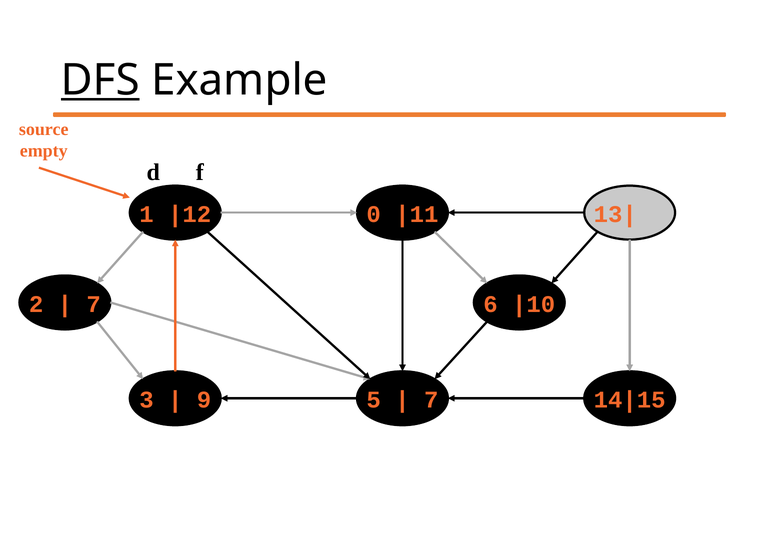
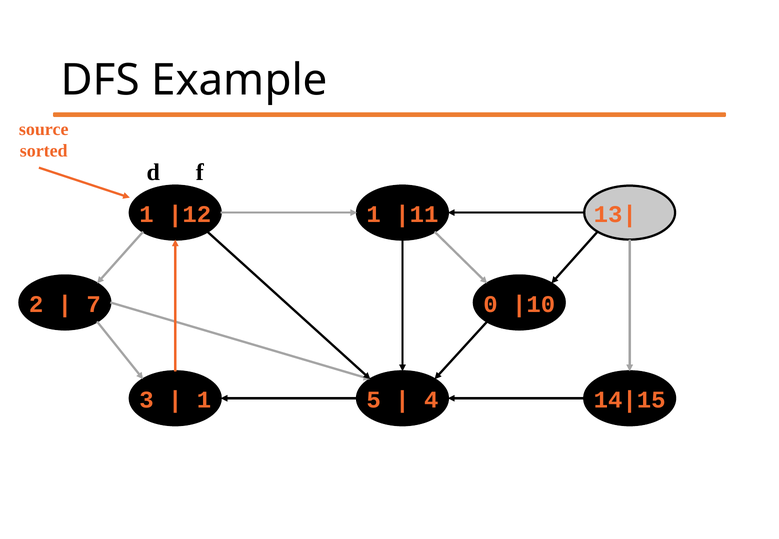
DFS underline: present -> none (100, 81)
empty: empty -> sorted (44, 151)
0: 0 -> 1 (374, 214)
6: 6 -> 0 (490, 304)
9: 9 -> 1 (204, 400)
7: 7 -> 4 (431, 400)
